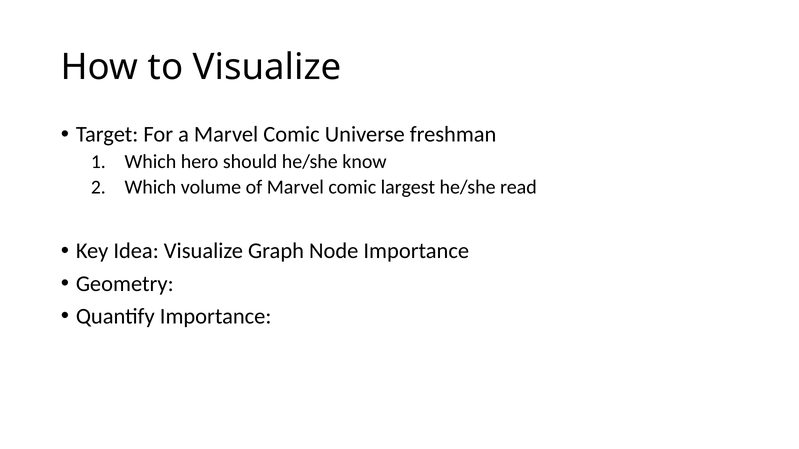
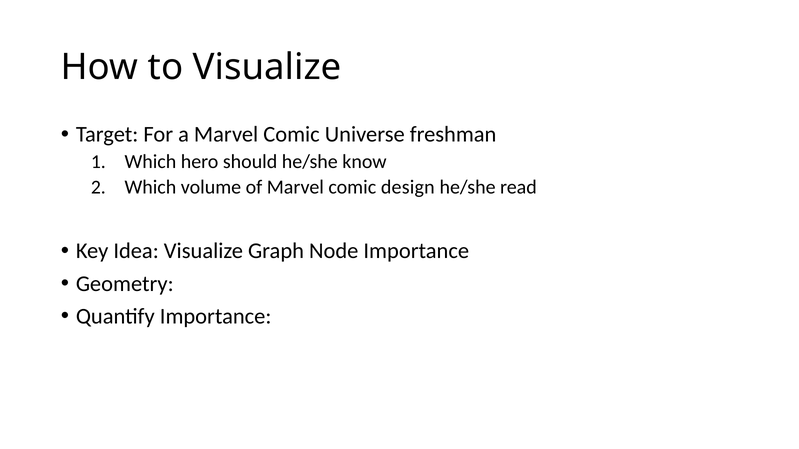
largest: largest -> design (408, 187)
